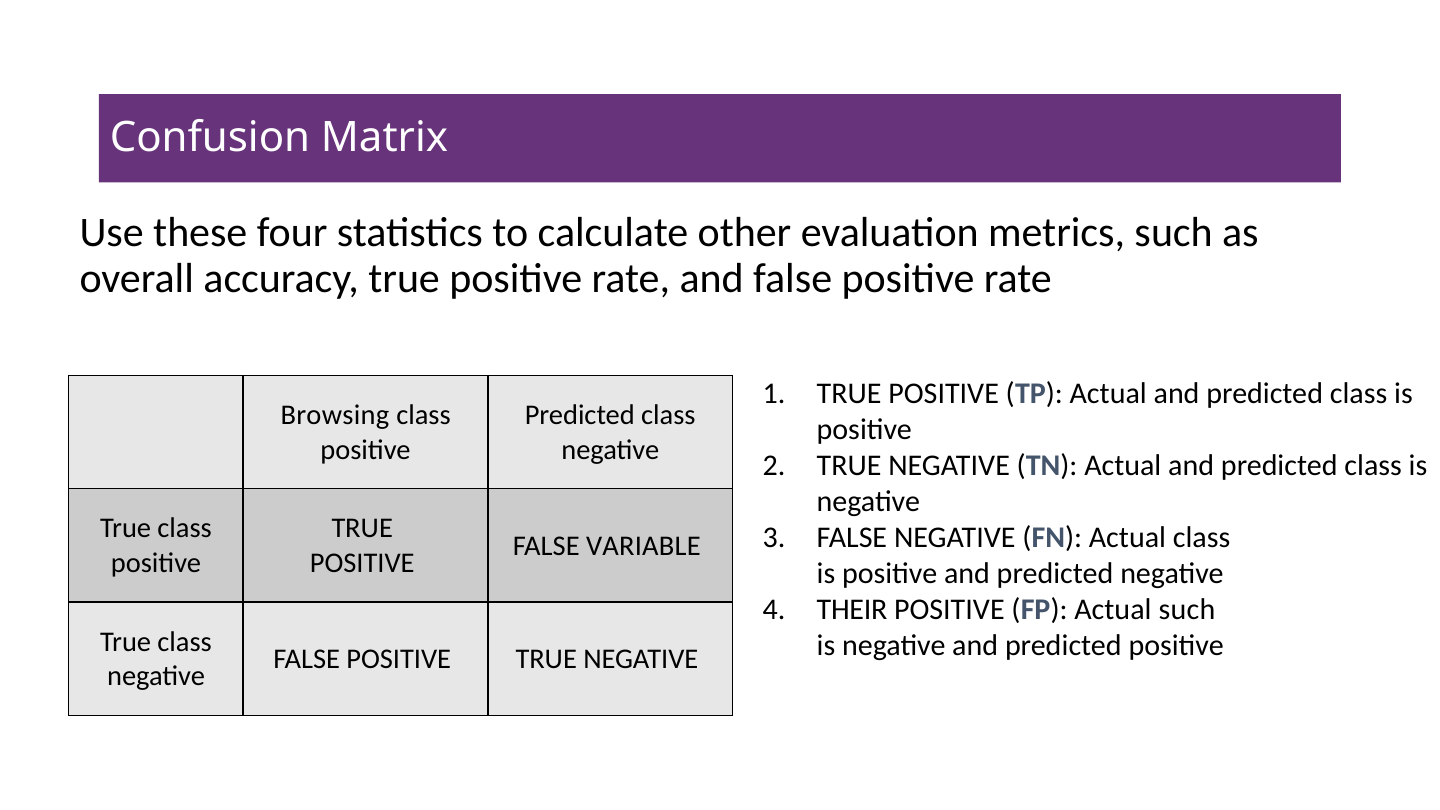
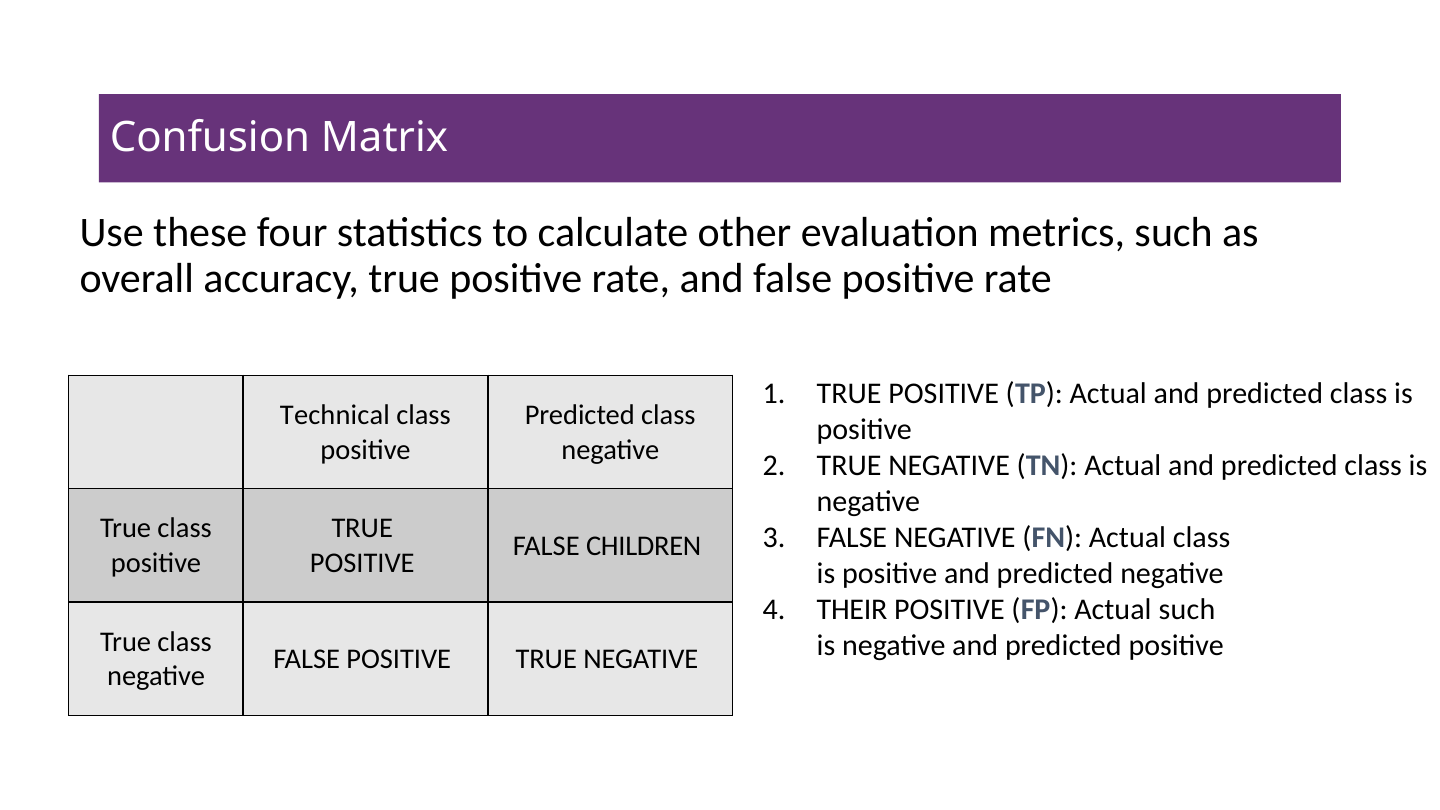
Browsing: Browsing -> Technical (335, 415)
VARIABLE: VARIABLE -> CHILDREN (644, 546)
